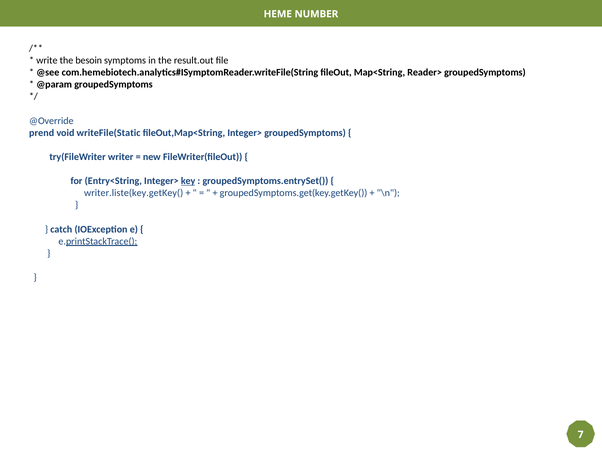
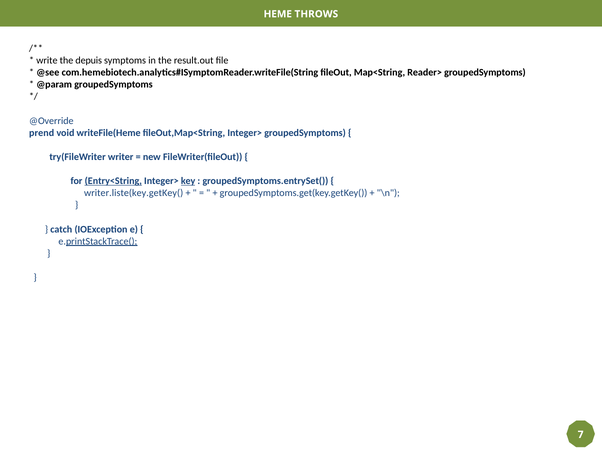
NUMBER: NUMBER -> THROWS (316, 14)
besoin: besoin -> depuis (89, 60)
writeFile(Static: writeFile(Static -> writeFile(Heme (109, 133)
Entry<String underline: none -> present (113, 181)
